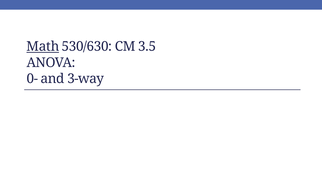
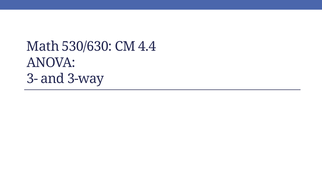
Math underline: present -> none (43, 47)
3.5: 3.5 -> 4.4 (147, 47)
0-: 0- -> 3- (32, 79)
